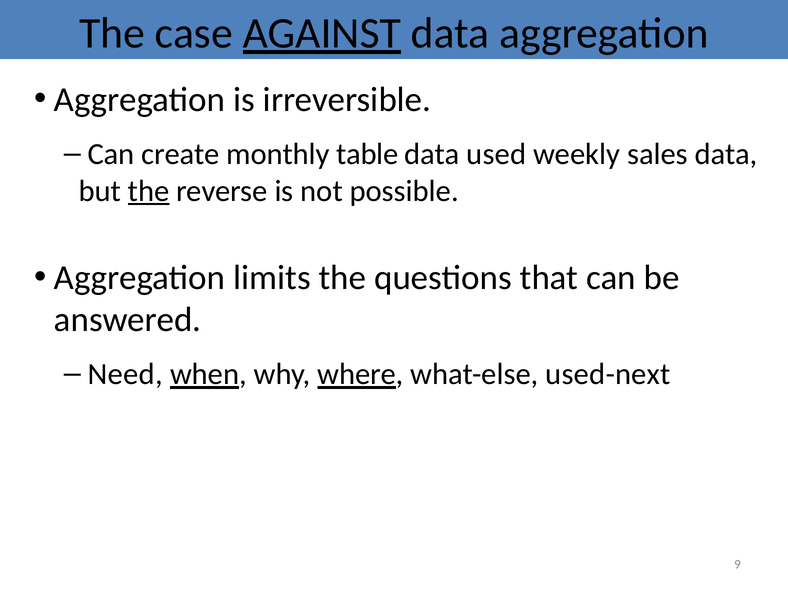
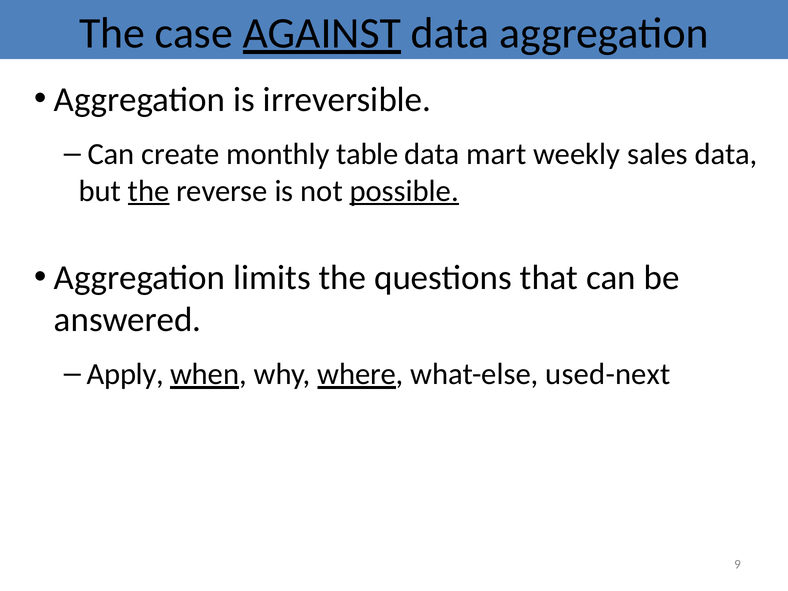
used: used -> mart (496, 154)
possible underline: none -> present (404, 191)
Need: Need -> Apply (125, 374)
